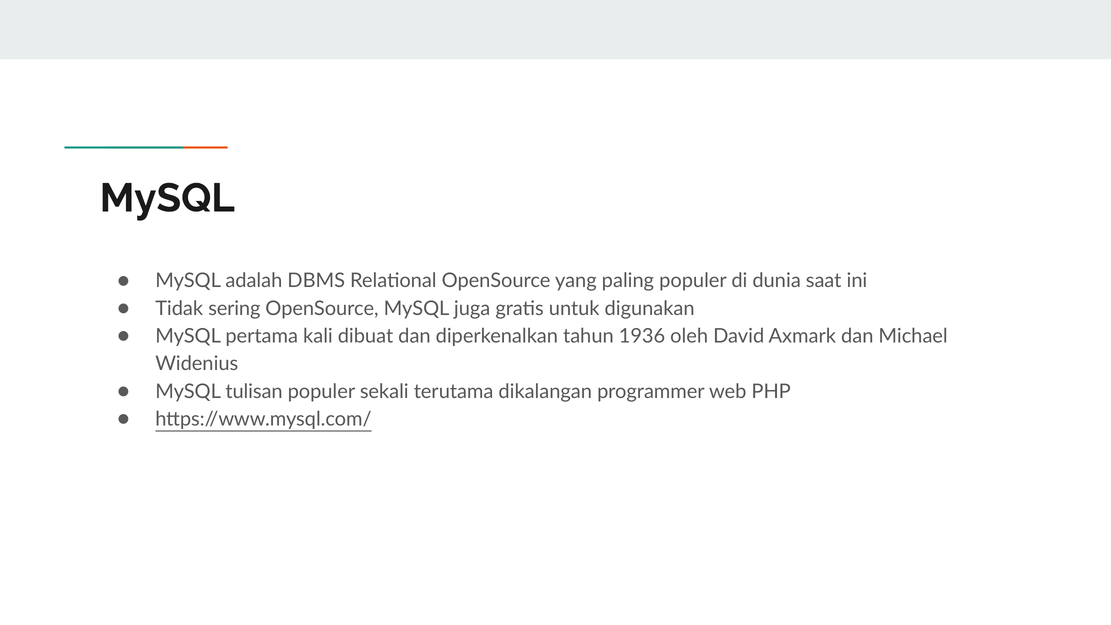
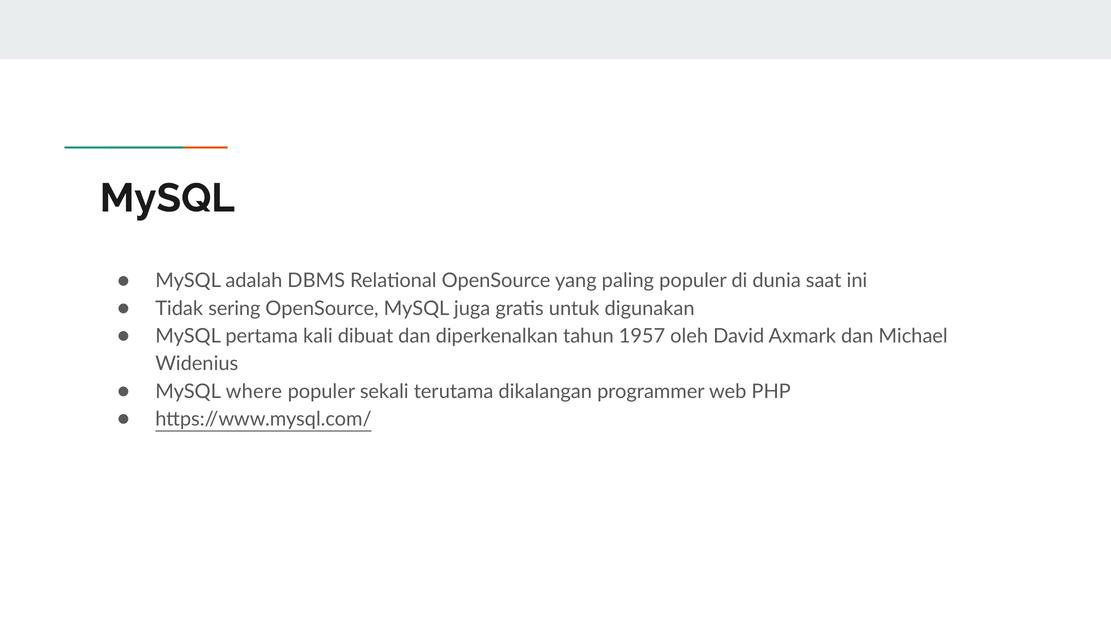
1936: 1936 -> 1957 (642, 336)
tulisan: tulisan -> where (254, 391)
